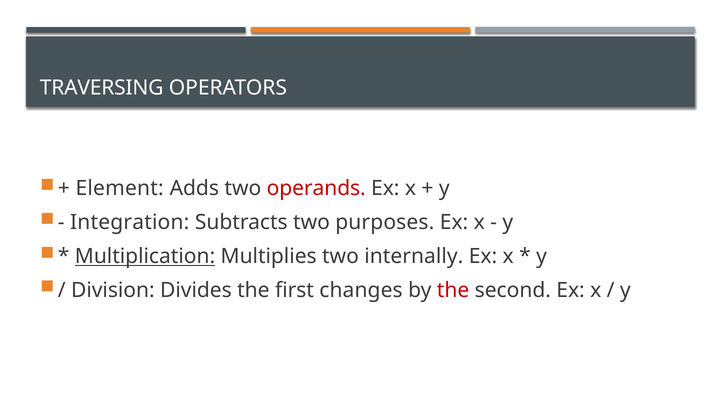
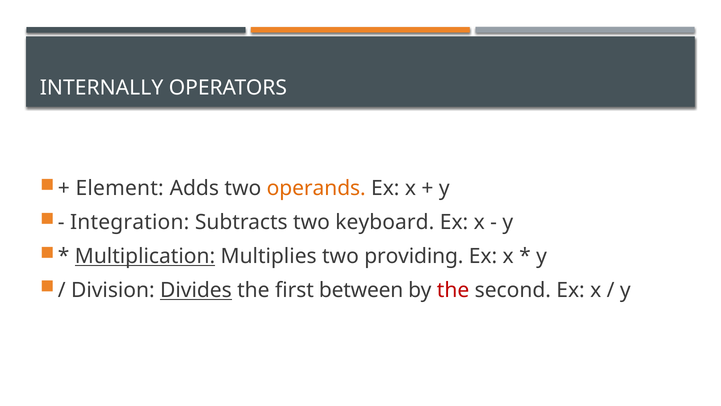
TRAVERSING: TRAVERSING -> INTERNALLY (102, 88)
operands colour: red -> orange (316, 188)
purposes: purposes -> keyboard (385, 222)
internally: internally -> providing (414, 256)
Divides underline: none -> present (196, 290)
changes: changes -> between (361, 290)
